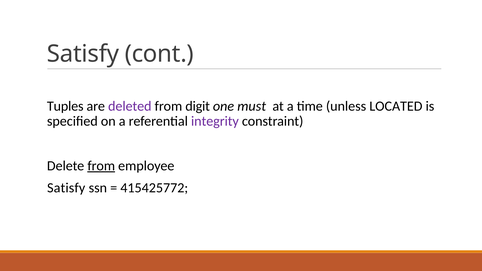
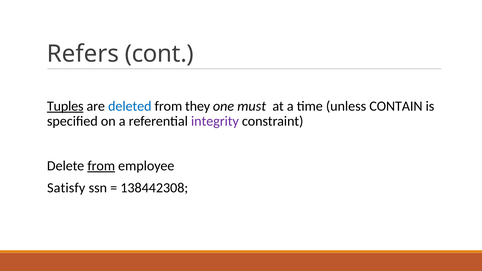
Satisfy: Satisfy -> Refers (83, 54)
Tuples underline: none -> present (65, 106)
deleted colour: purple -> blue (130, 106)
digit: digit -> they (198, 106)
LOCATED: LOCATED -> CONTAIN (396, 106)
415425772: 415425772 -> 138442308 (154, 188)
